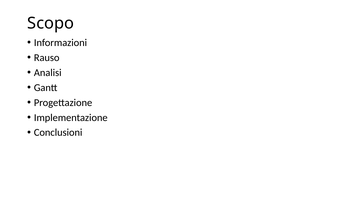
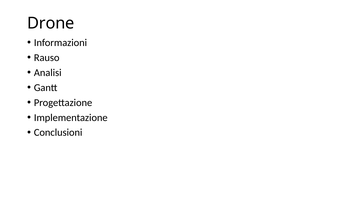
Scopo: Scopo -> Drone (51, 23)
